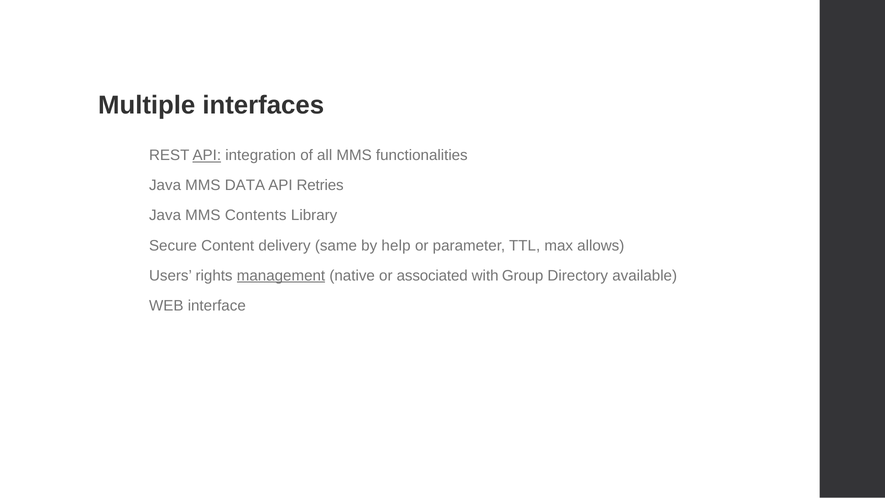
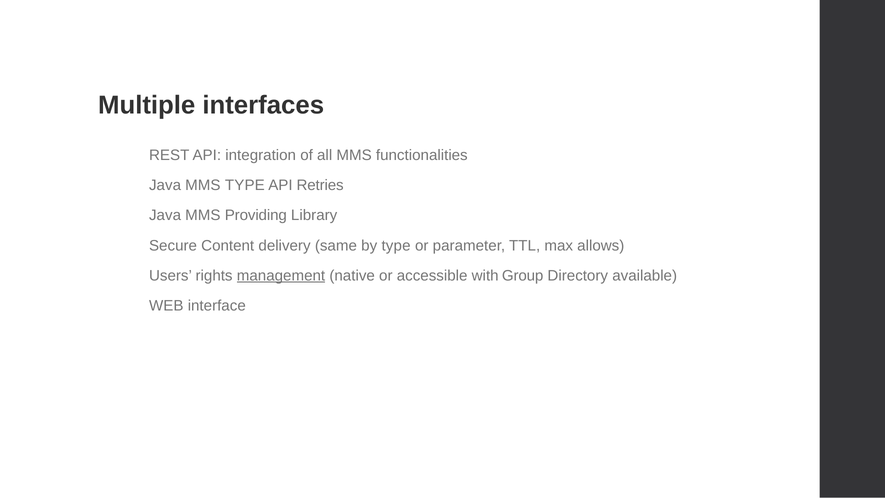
API underline: present -> none (207, 155)
MMS DATA: DATA -> TYPE (245, 185)
Contents: Contents -> Providing (256, 215)
by help: help -> type (396, 245)
associated: associated -> accessible (432, 275)
